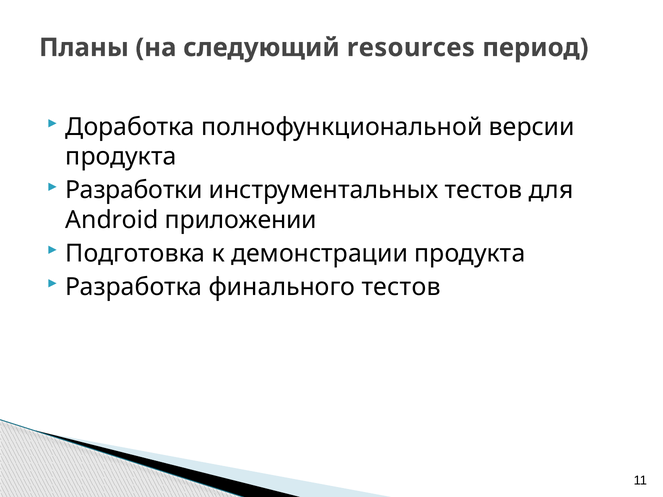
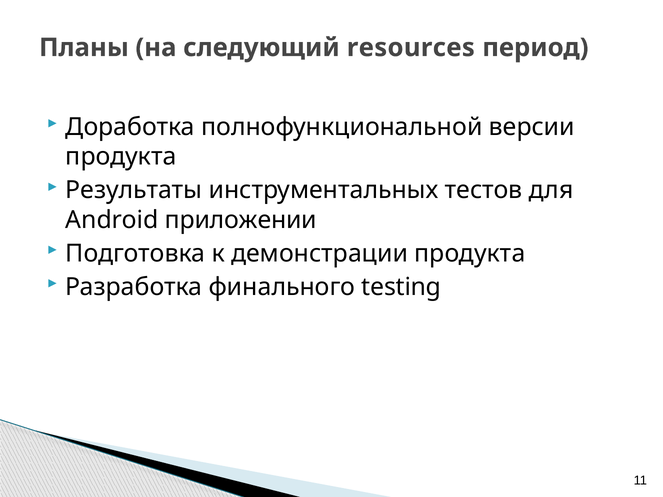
Разработки: Разработки -> Результаты (134, 190)
финального тестов: тестов -> testing (401, 287)
